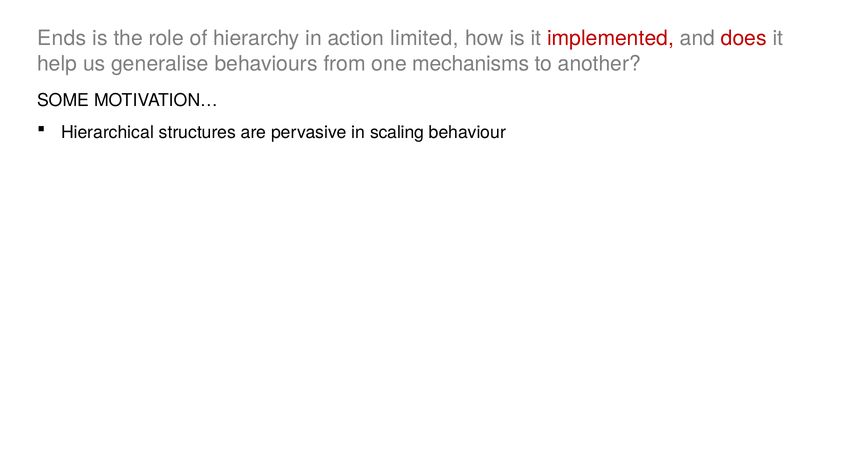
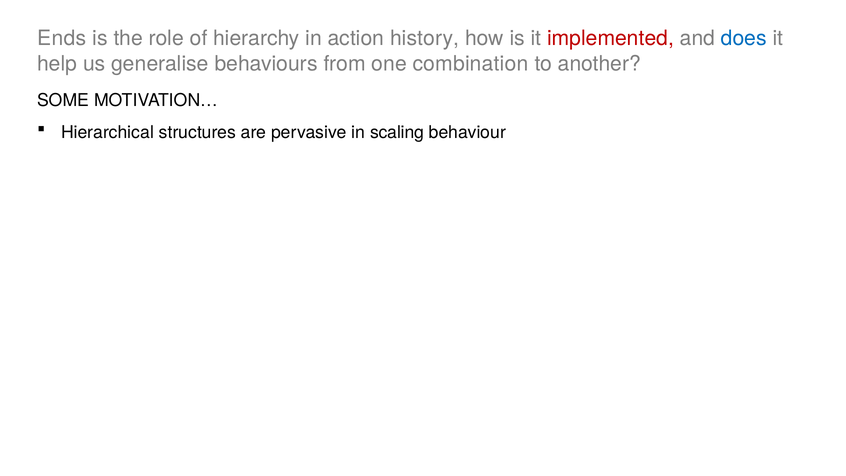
limited: limited -> history (425, 38)
does colour: red -> blue (744, 38)
mechanisms: mechanisms -> combination (471, 64)
